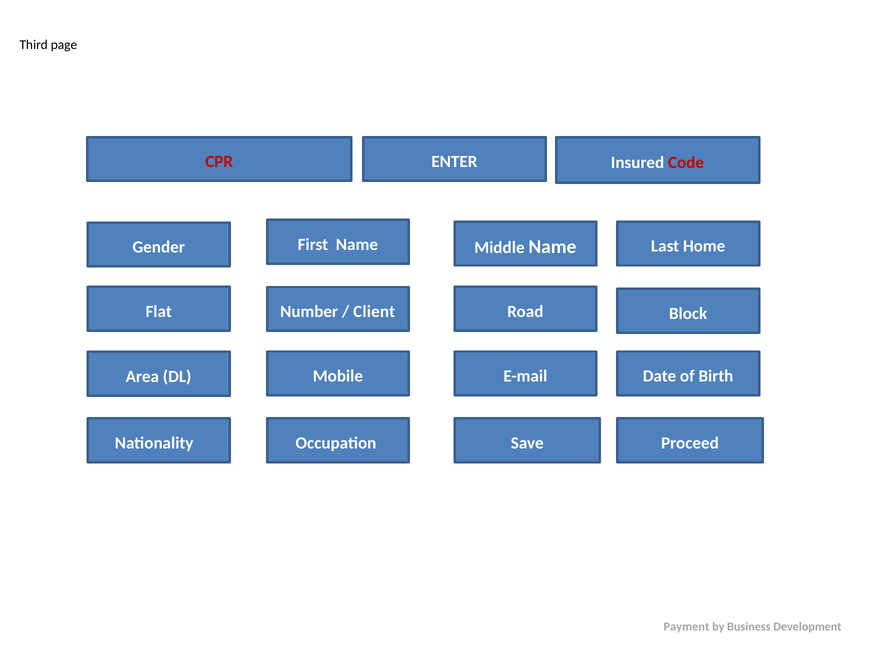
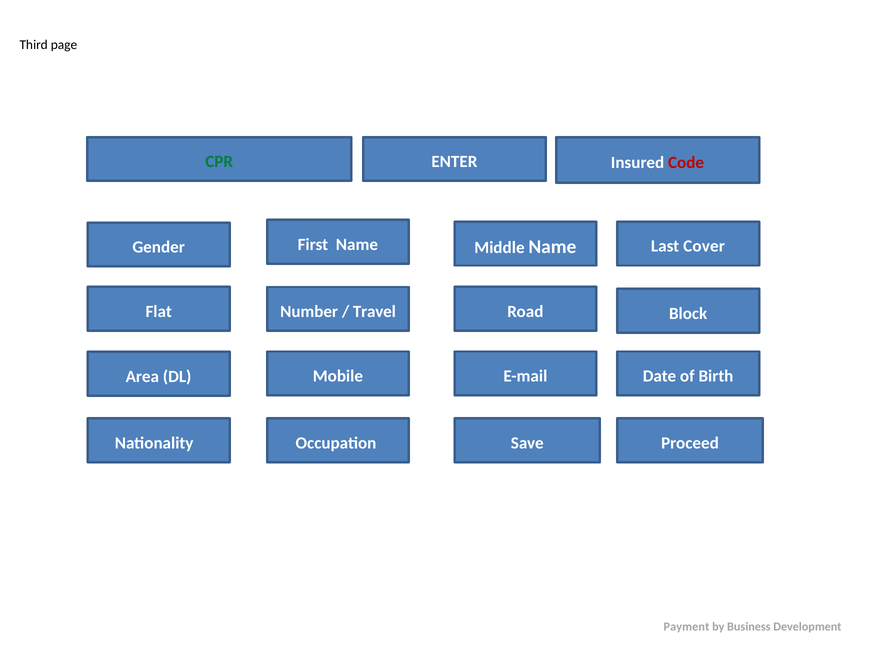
CPR colour: red -> green (219, 162)
Home: Home -> Cover (704, 246)
Client: Client -> Travel (374, 312)
